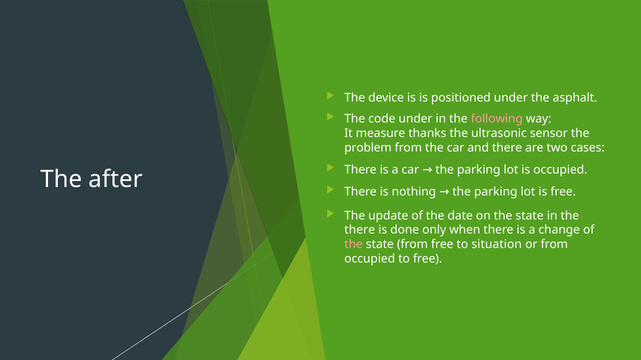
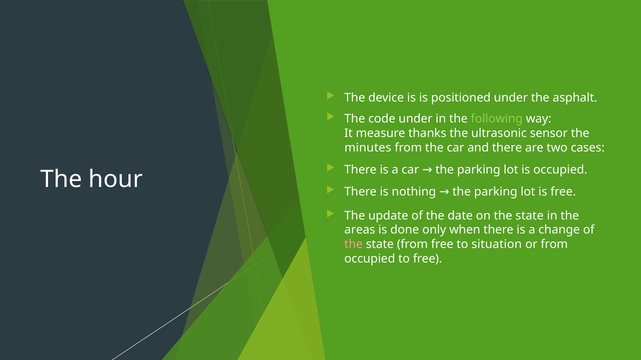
following colour: pink -> light green (497, 119)
problem: problem -> minutes (368, 148)
after: after -> hour (116, 179)
there: there -> areas (360, 230)
